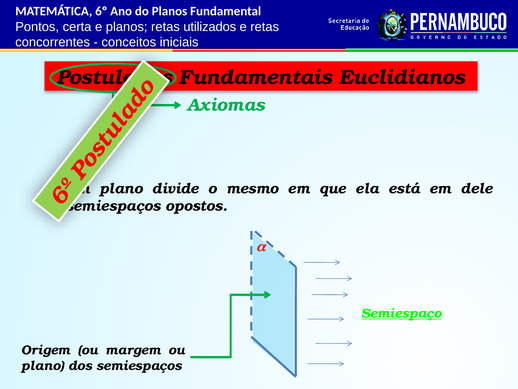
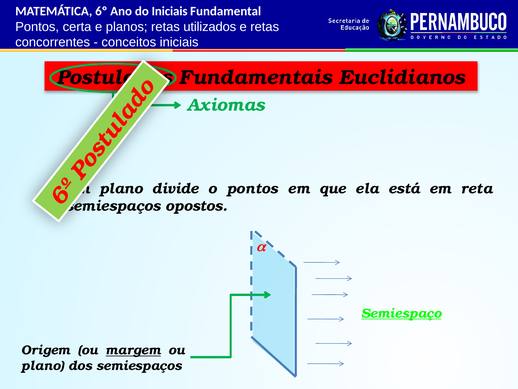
do Planos: Planos -> Iniciais (170, 11)
o mesmo: mesmo -> pontos (252, 189)
dele: dele -> reta (477, 189)
margem underline: none -> present (133, 350)
